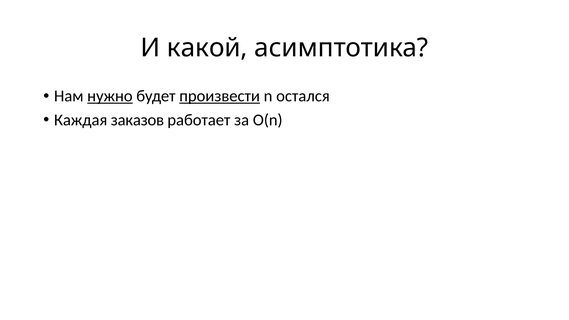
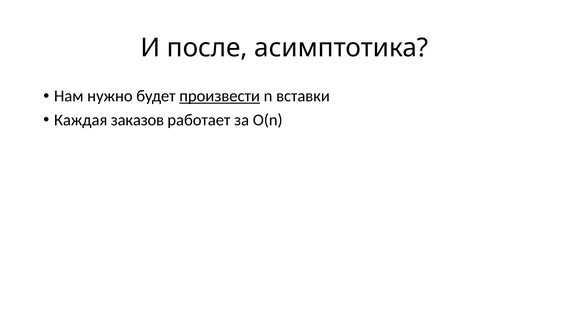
какой: какой -> после (207, 48)
нужно underline: present -> none (110, 96)
остался: остался -> вставки (303, 96)
